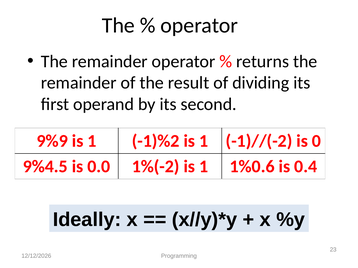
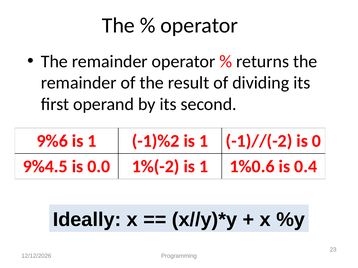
9%9: 9%9 -> 9%6 (52, 141)
